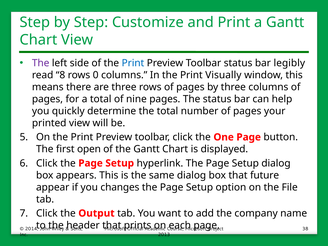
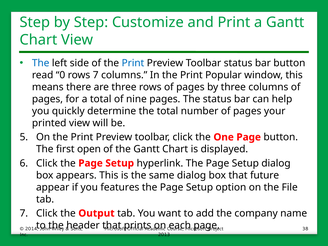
The colour: purple -> blue (41, 63)
bar legibly: legibly -> button (289, 63)
8: 8 -> 0 (61, 75)
rows 0: 0 -> 7 (96, 75)
Visually: Visually -> Popular (223, 75)
changes: changes -> features (120, 187)
